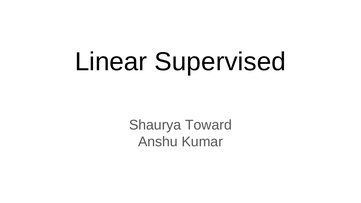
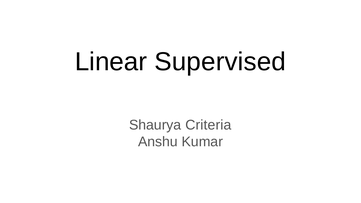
Toward: Toward -> Criteria (208, 125)
